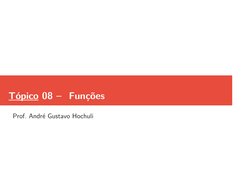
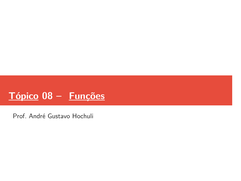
Funções underline: none -> present (87, 96)
